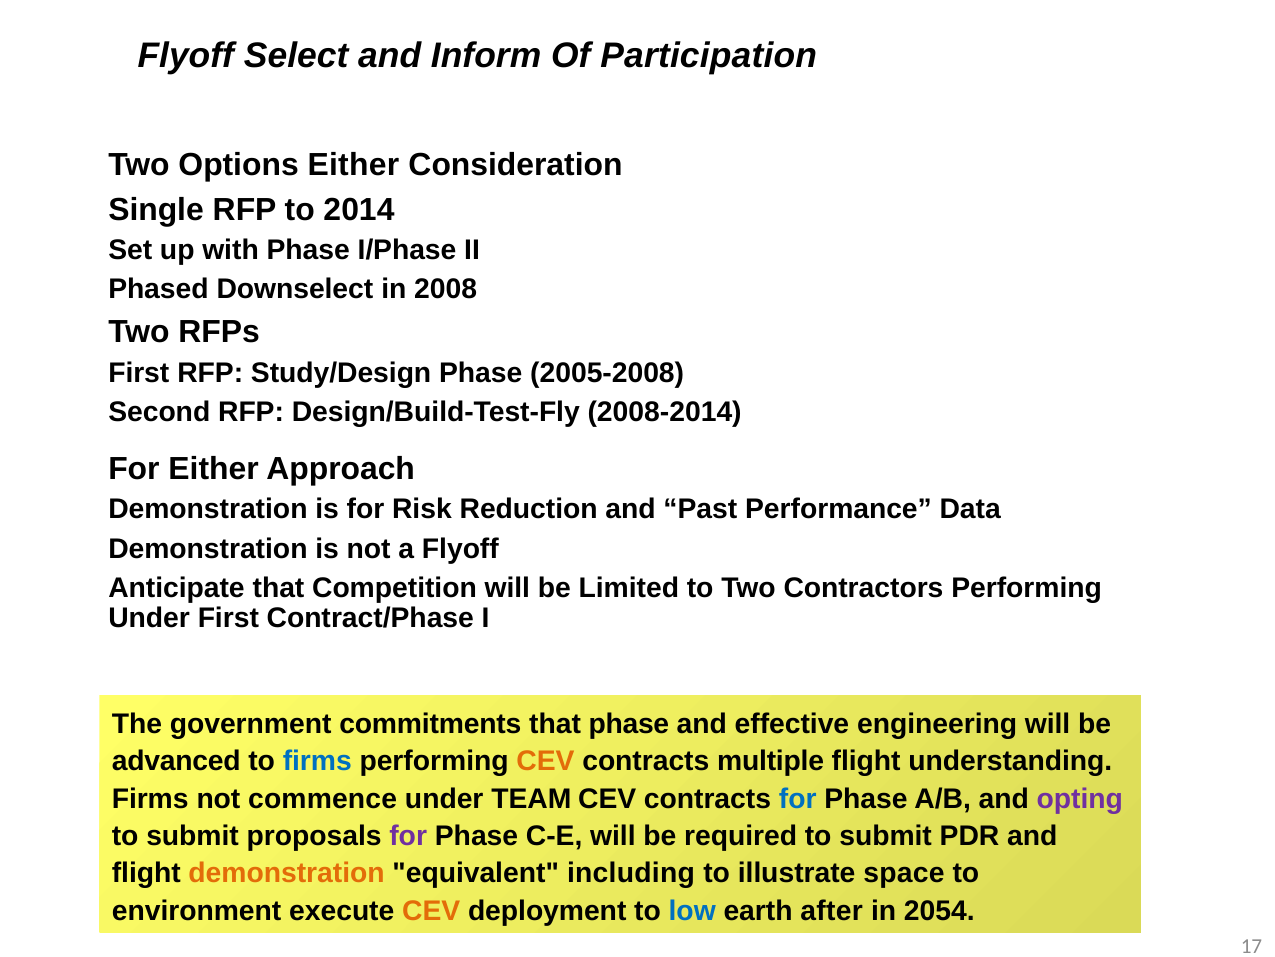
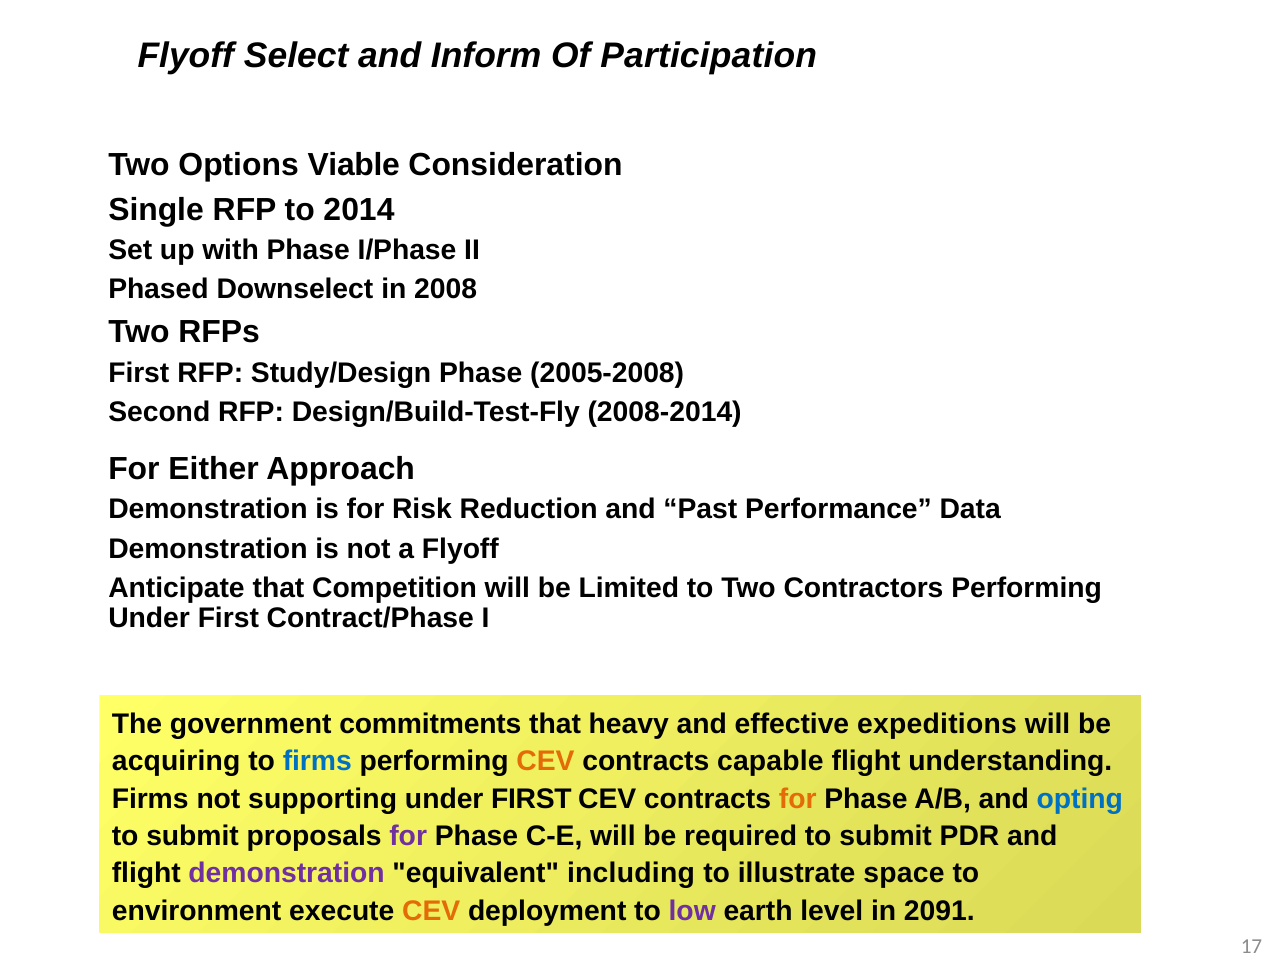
Options Either: Either -> Viable (354, 165)
that phase: phase -> heavy (629, 723)
engineering: engineering -> expeditions (937, 723)
advanced: advanced -> acquiring (176, 761)
multiple: multiple -> capable (770, 761)
commence: commence -> supporting (323, 798)
TEAM: TEAM -> FIRST (531, 798)
for colour: blue -> orange (798, 798)
opting colour: purple -> blue (1080, 798)
demonstration colour: orange -> purple (287, 873)
low colour: blue -> purple (692, 910)
after: after -> level (832, 910)
2054: 2054 -> 2091 (939, 910)
